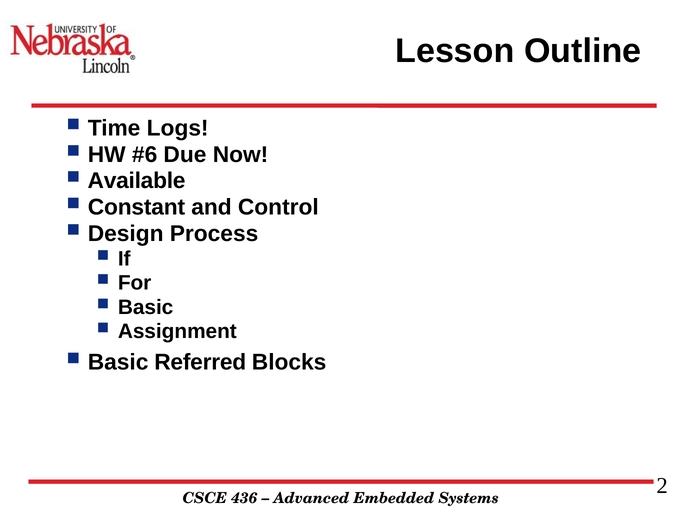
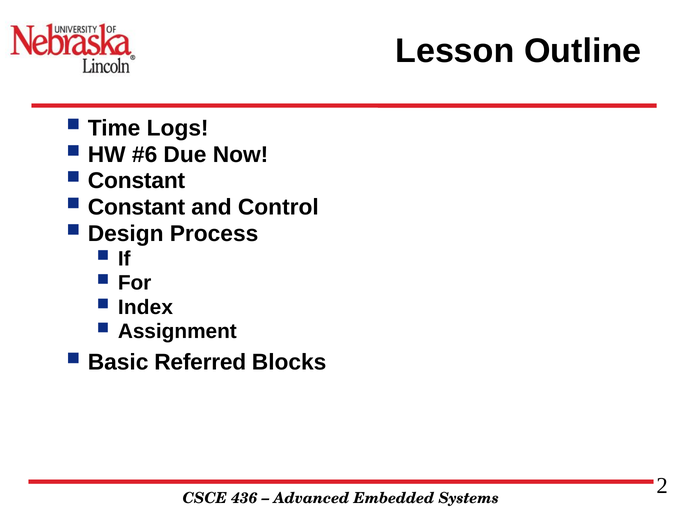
Available: Available -> Constant (137, 181)
Basic: Basic -> Index (145, 307)
